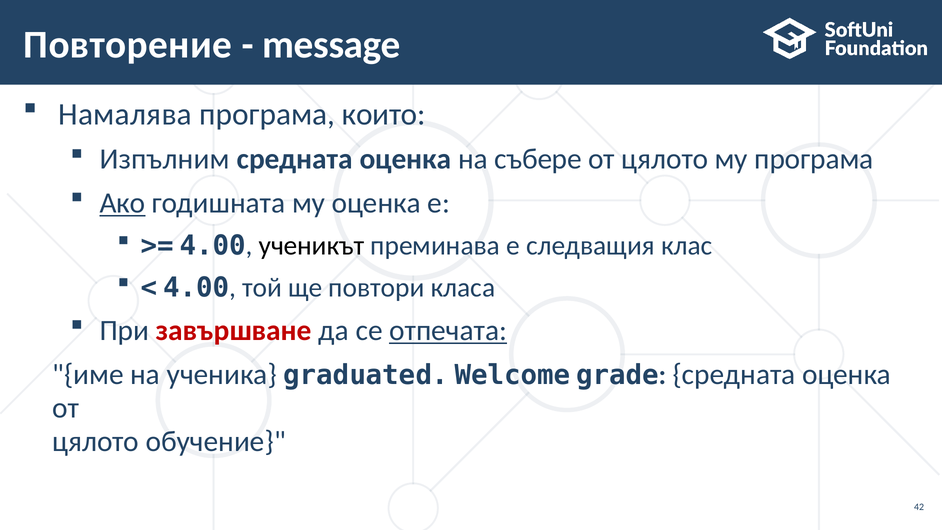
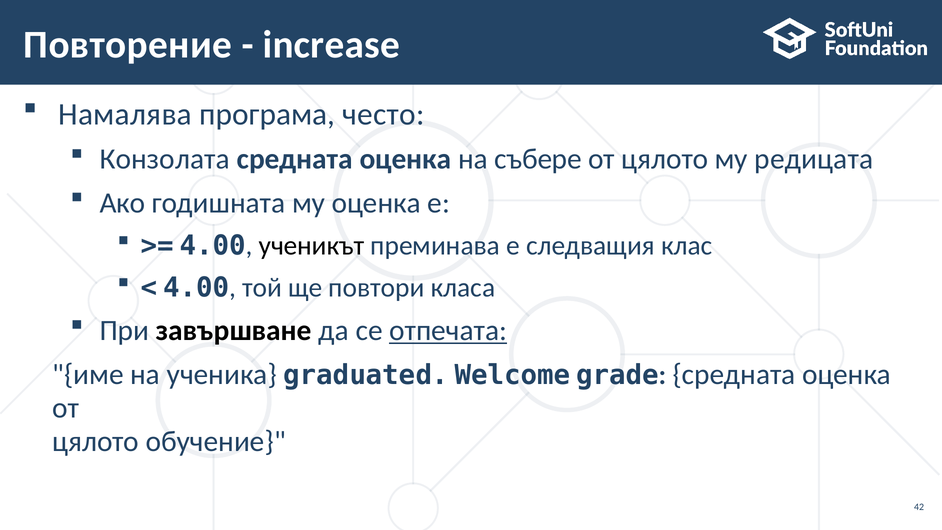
message: message -> increase (331, 45)
които: които -> често (383, 114)
Изпълним: Изпълним -> Конзолата (165, 159)
му програма: програма -> редицата (814, 159)
Ако underline: present -> none (123, 203)
завършване colour: red -> black (234, 331)
